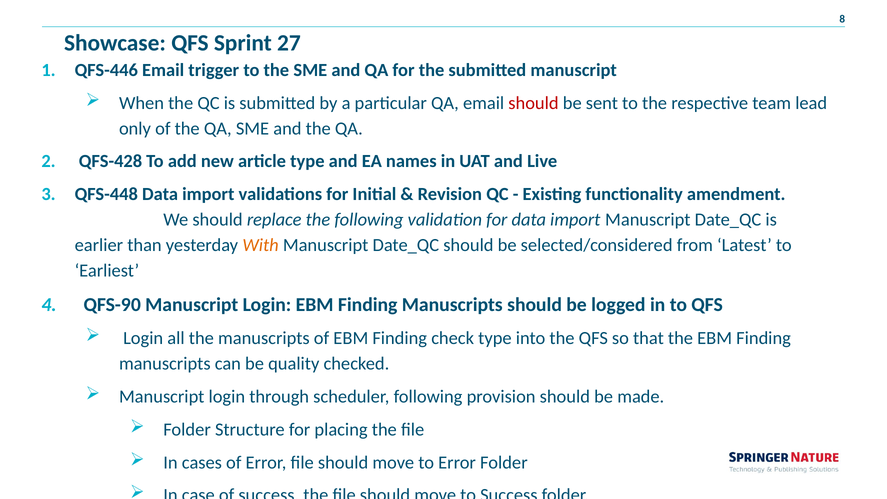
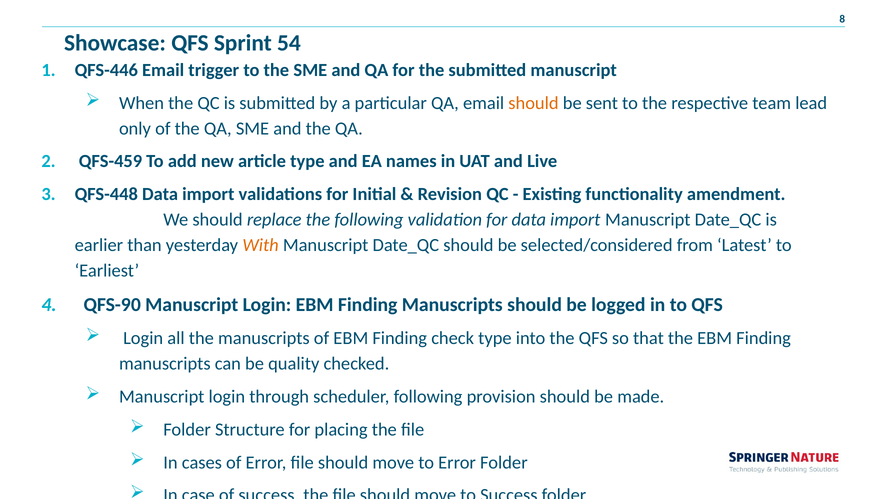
27: 27 -> 54 (289, 43)
should colour: red -> orange (533, 103)
QFS-428: QFS-428 -> QFS-459 (110, 161)
